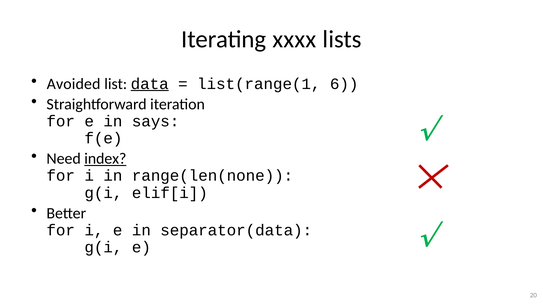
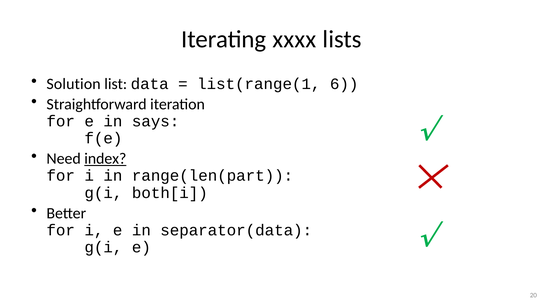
Avoided: Avoided -> Solution (74, 84)
data underline: present -> none (150, 84)
range(len(none: range(len(none -> range(len(part (213, 176)
elif[i: elif[i -> both[i (170, 193)
